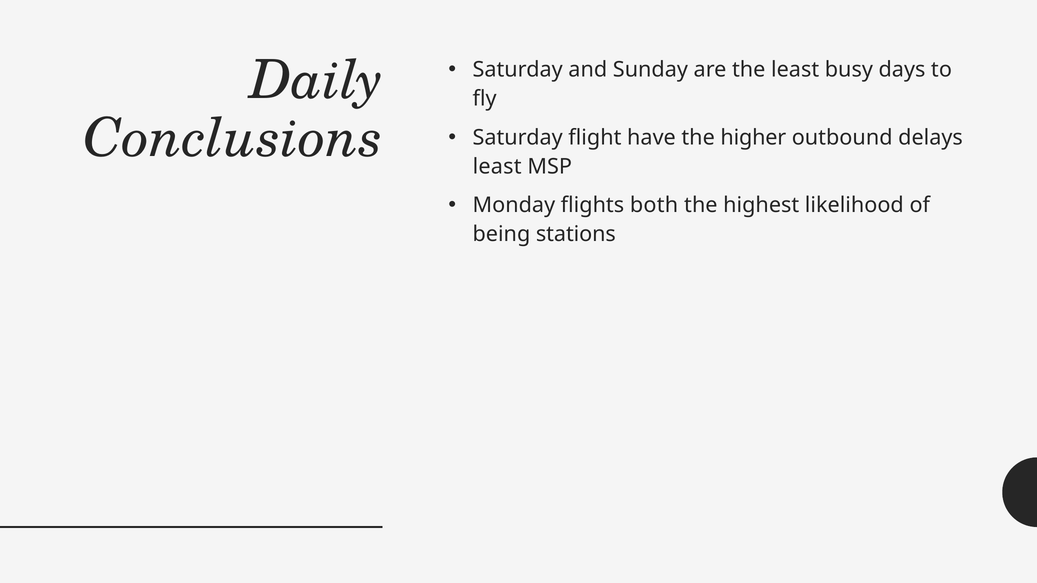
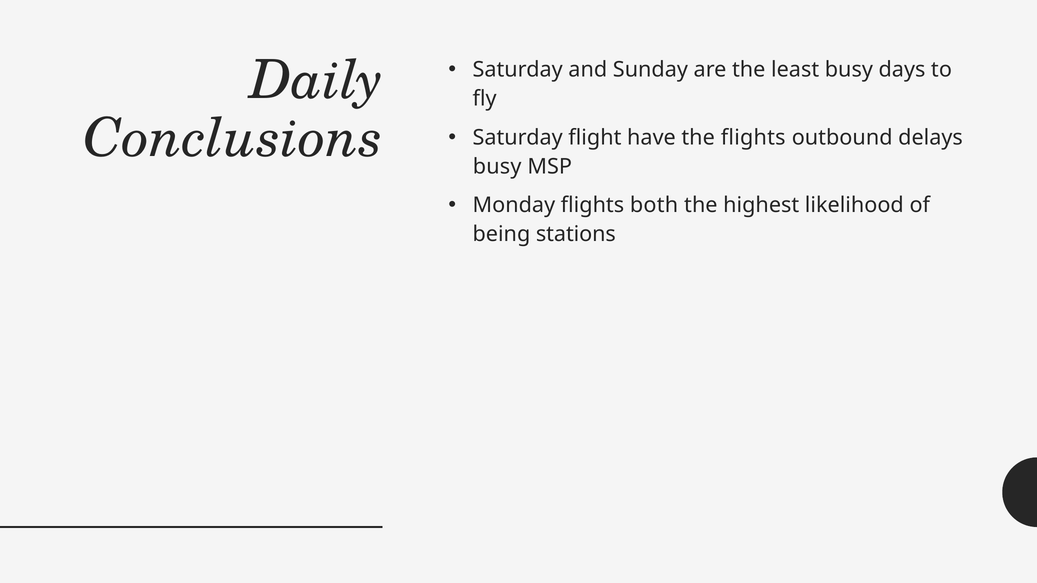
the higher: higher -> flights (753, 138)
least: least -> busy (497, 167)
